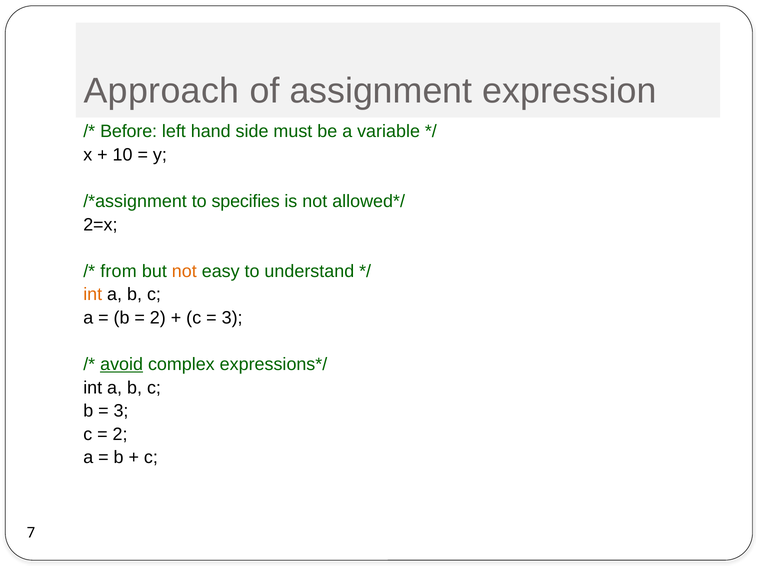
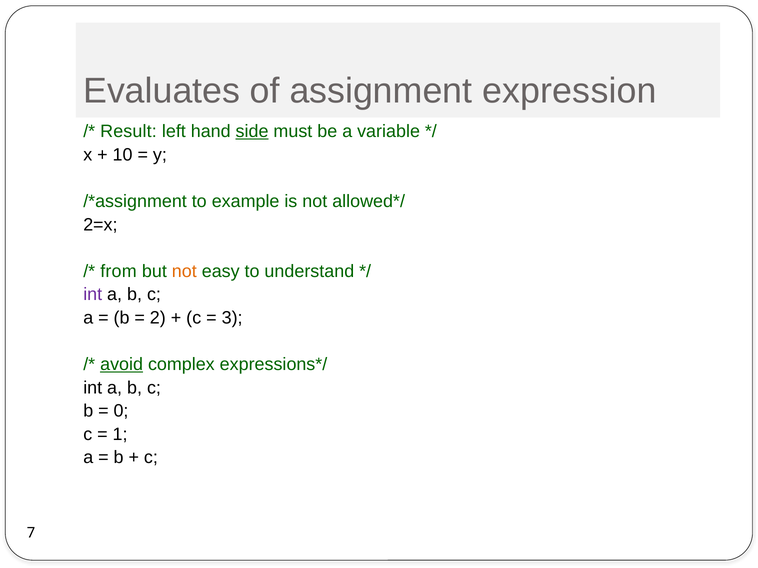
Approach: Approach -> Evaluates (162, 91)
Before: Before -> Result (128, 132)
side underline: none -> present (252, 132)
specifies: specifies -> example (246, 202)
int colour: orange -> purple (93, 295)
3: 3 -> 0 (121, 411)
2: 2 -> 1 (120, 435)
